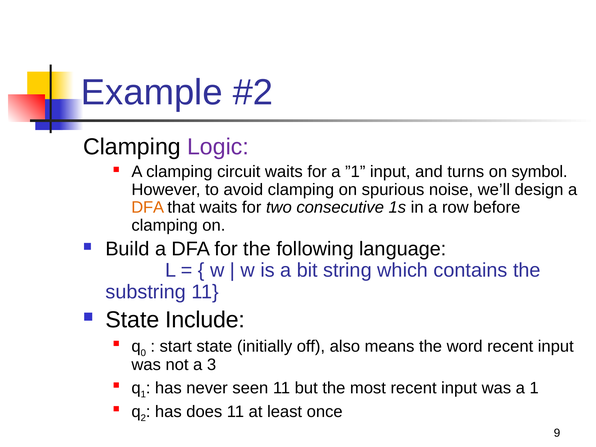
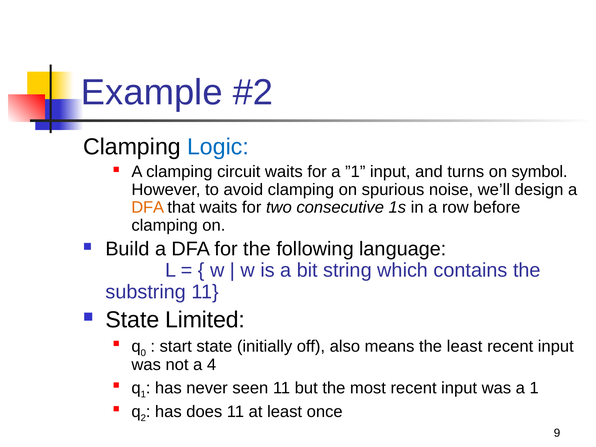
Logic colour: purple -> blue (218, 147)
Include: Include -> Limited (205, 320)
the word: word -> least (465, 346)
3: 3 -> 4 (212, 365)
